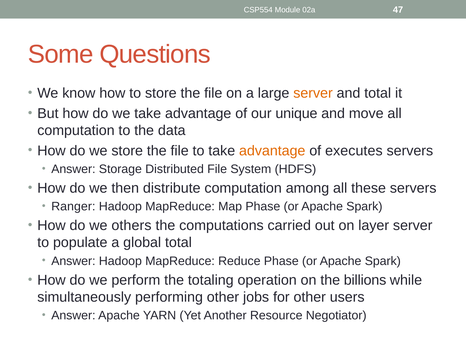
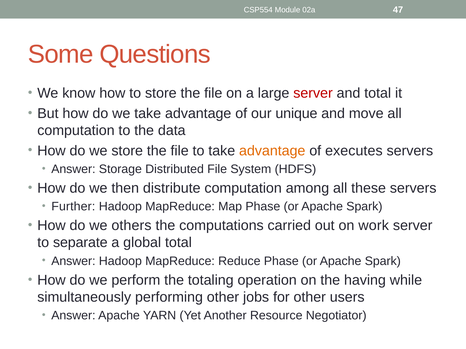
server colour: orange -> red (313, 93)
Ranger: Ranger -> Further (73, 207)
layer: layer -> work (374, 226)
populate: populate -> separate (80, 243)
billions: billions -> having (365, 280)
